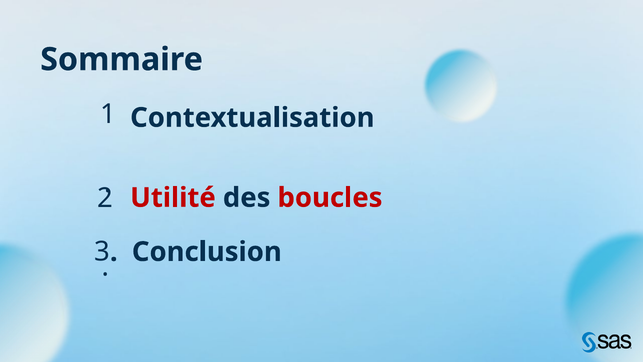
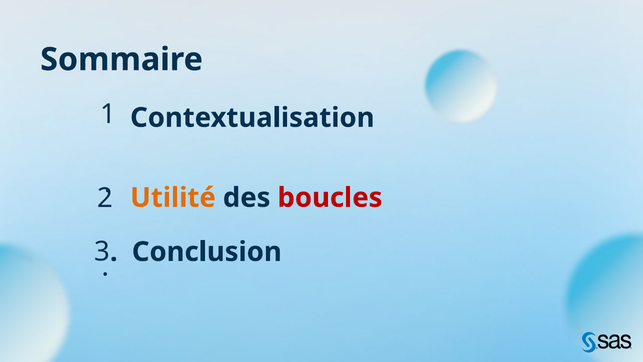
Utilité colour: red -> orange (173, 198)
